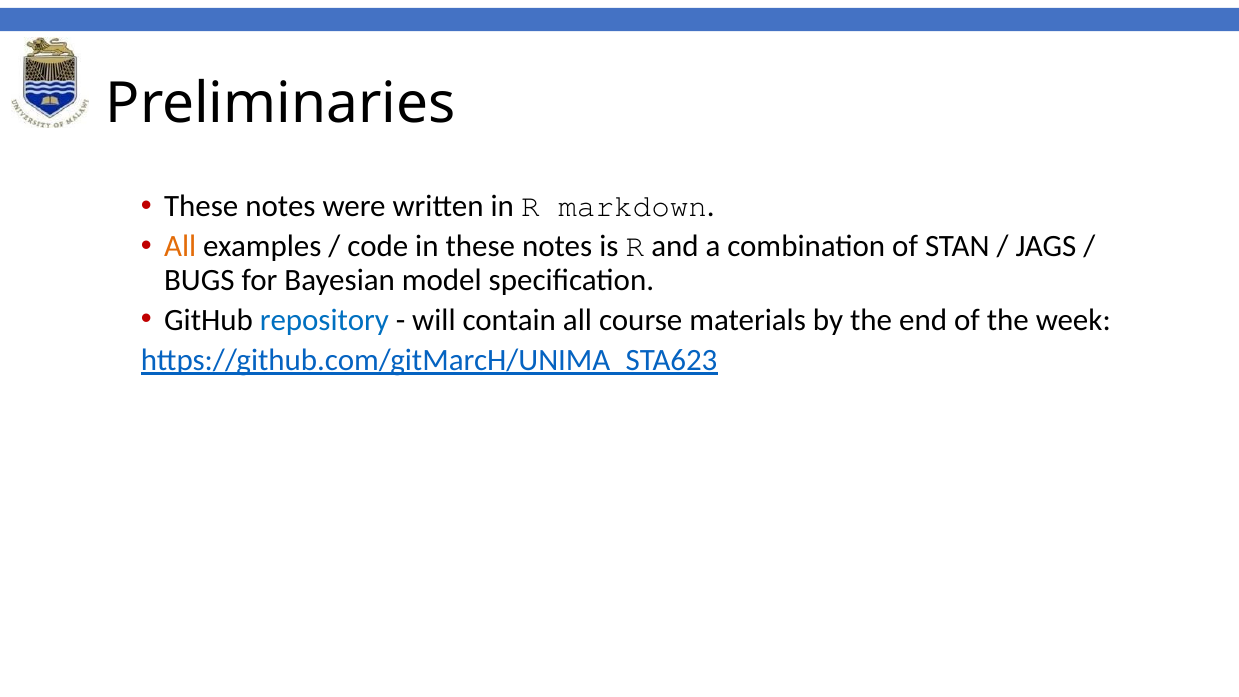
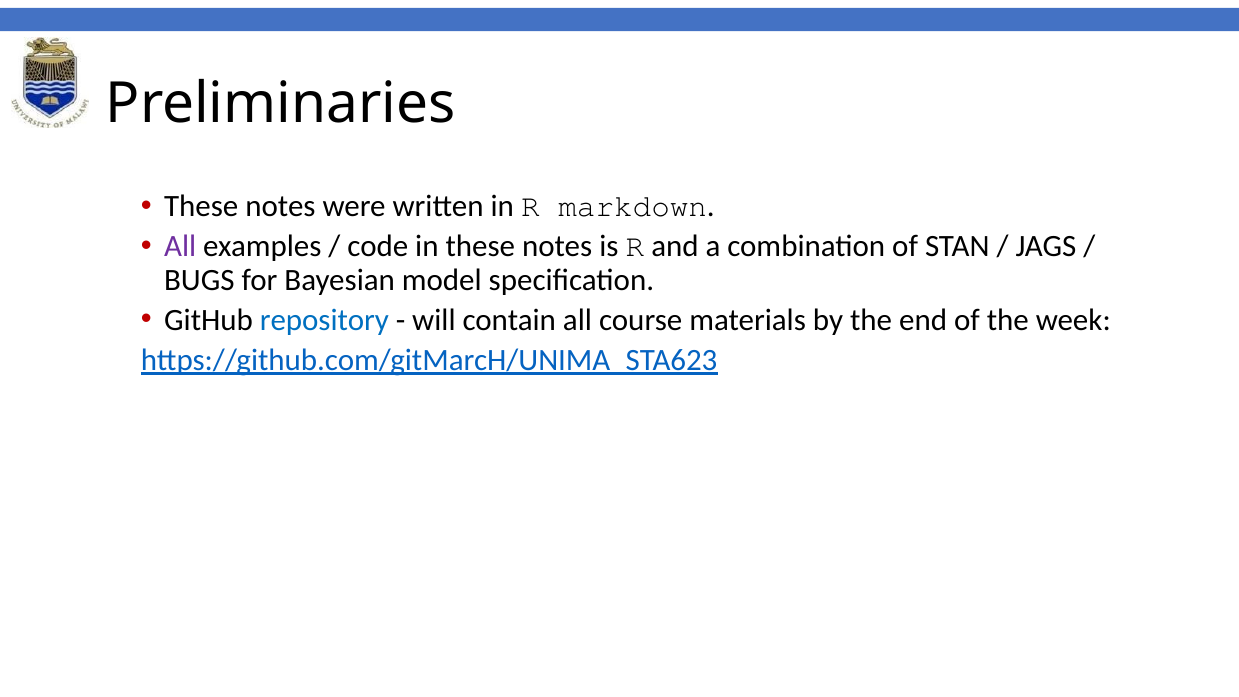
All colour: orange -> purple (180, 247)
